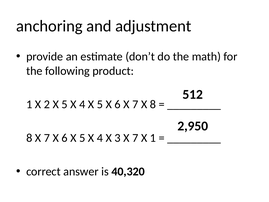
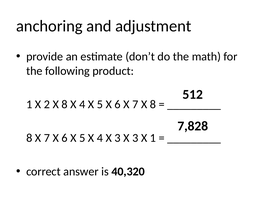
2 X 5: 5 -> 8 (65, 104)
2,950: 2,950 -> 7,828 (193, 126)
3 X 7: 7 -> 3 (135, 138)
